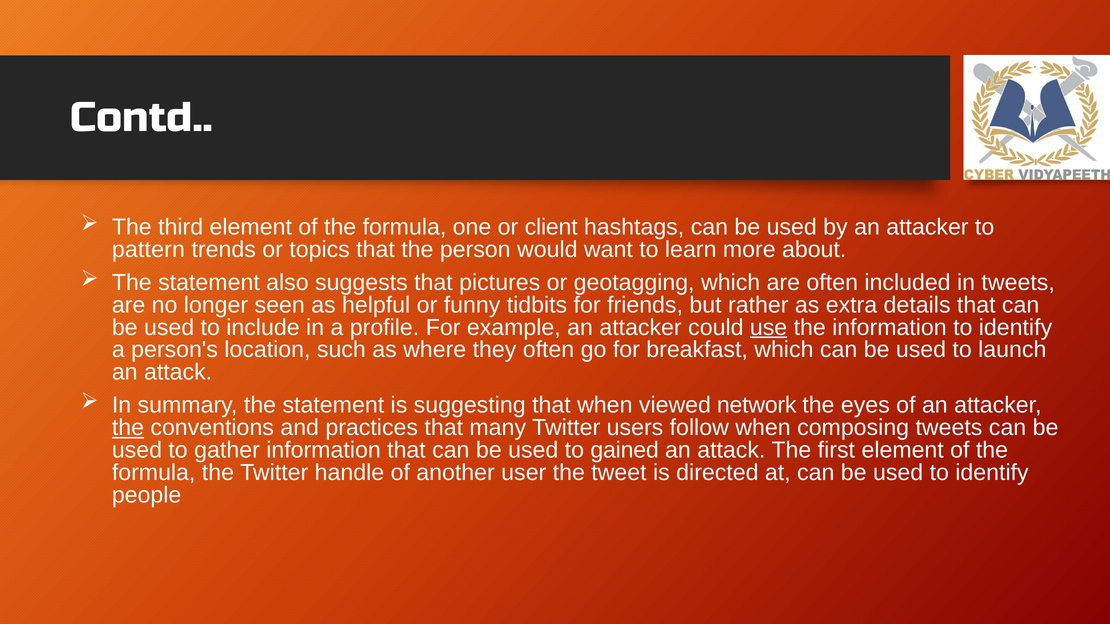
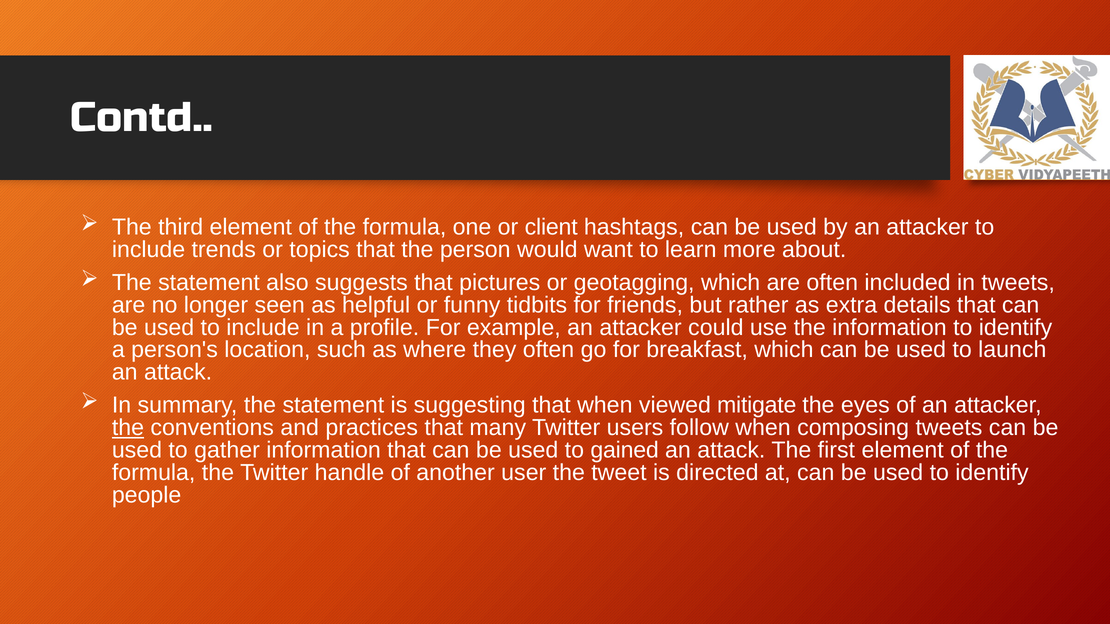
pattern: pattern -> include (149, 250)
use underline: present -> none (769, 328)
network: network -> mitigate (757, 405)
